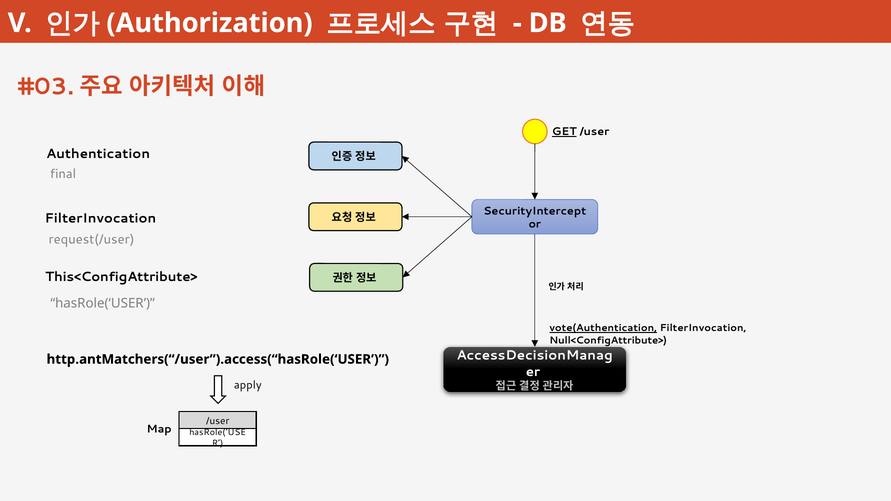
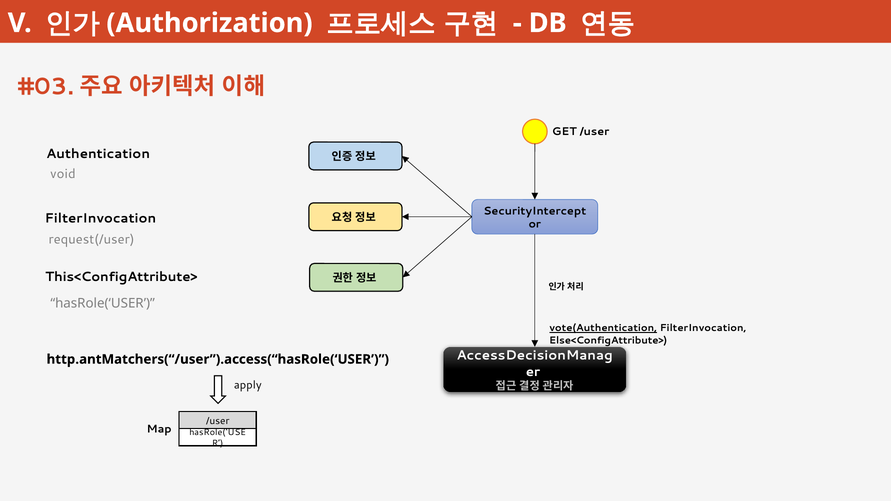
GET underline: present -> none (564, 132)
final: final -> void (63, 174)
Null<ConfigAttribute>: Null<ConfigAttribute> -> Else<ConfigAttribute> (608, 340)
